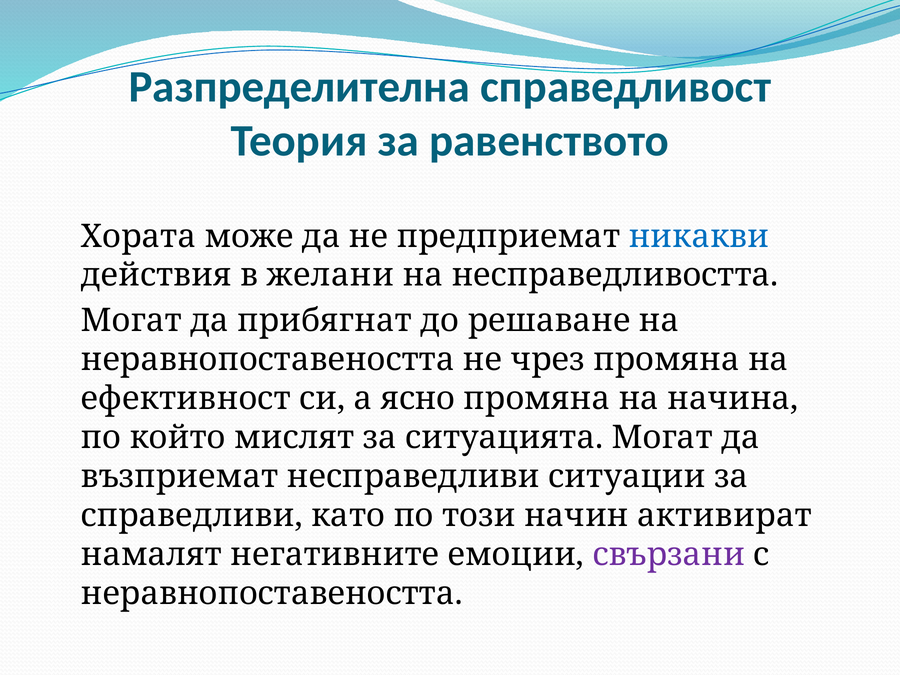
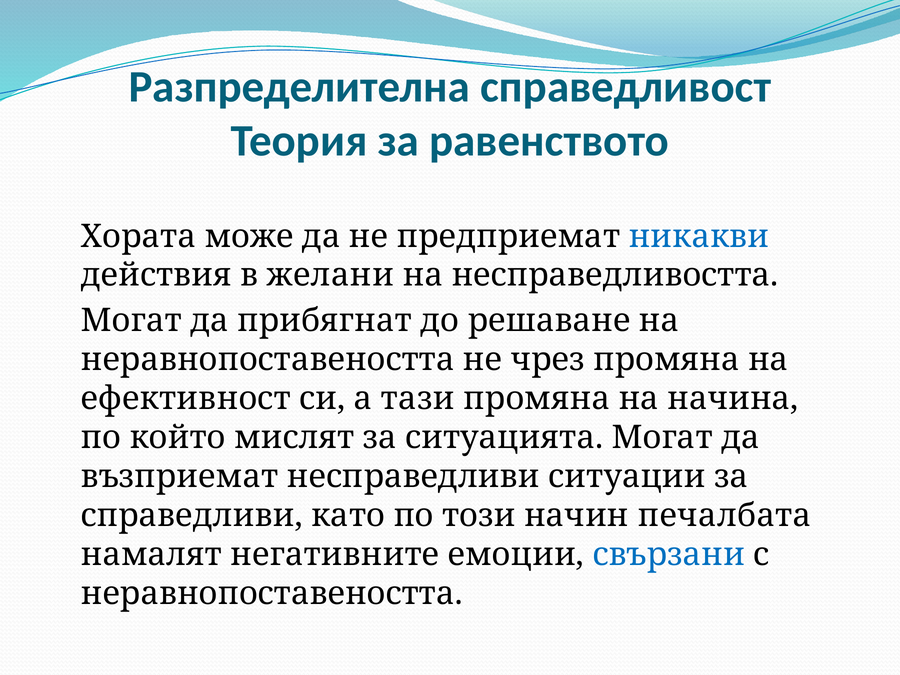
ясно: ясно -> тази (418, 399)
активират: активират -> печалбата (725, 516)
свързани colour: purple -> blue (669, 555)
